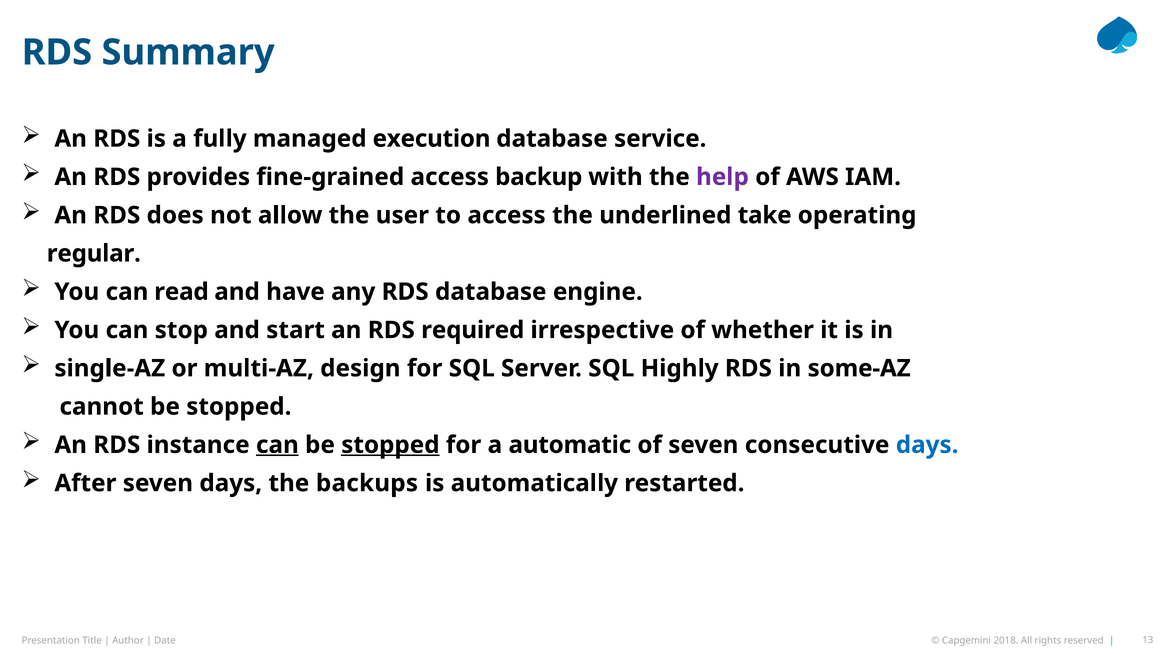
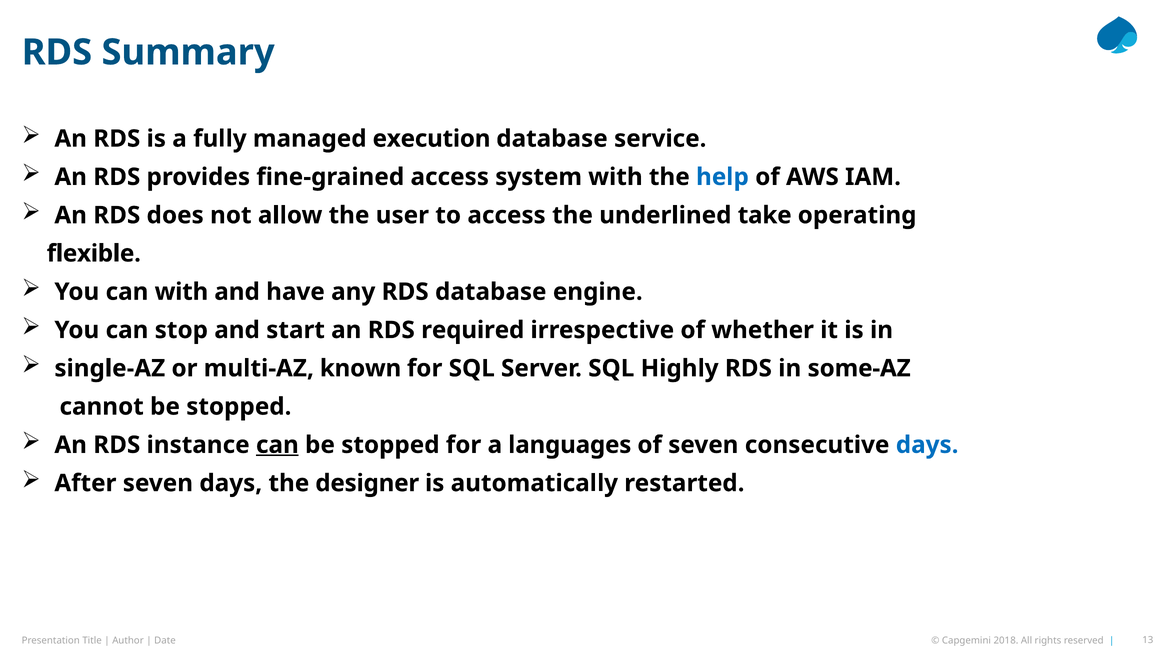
backup: backup -> system (539, 177)
help colour: purple -> blue (722, 177)
regular: regular -> flexible (94, 254)
can read: read -> with (181, 292)
design: design -> known (361, 368)
stopped underline: present -> none (390, 445)
automatic: automatic -> languages (570, 445)
backups: backups -> designer (367, 483)
